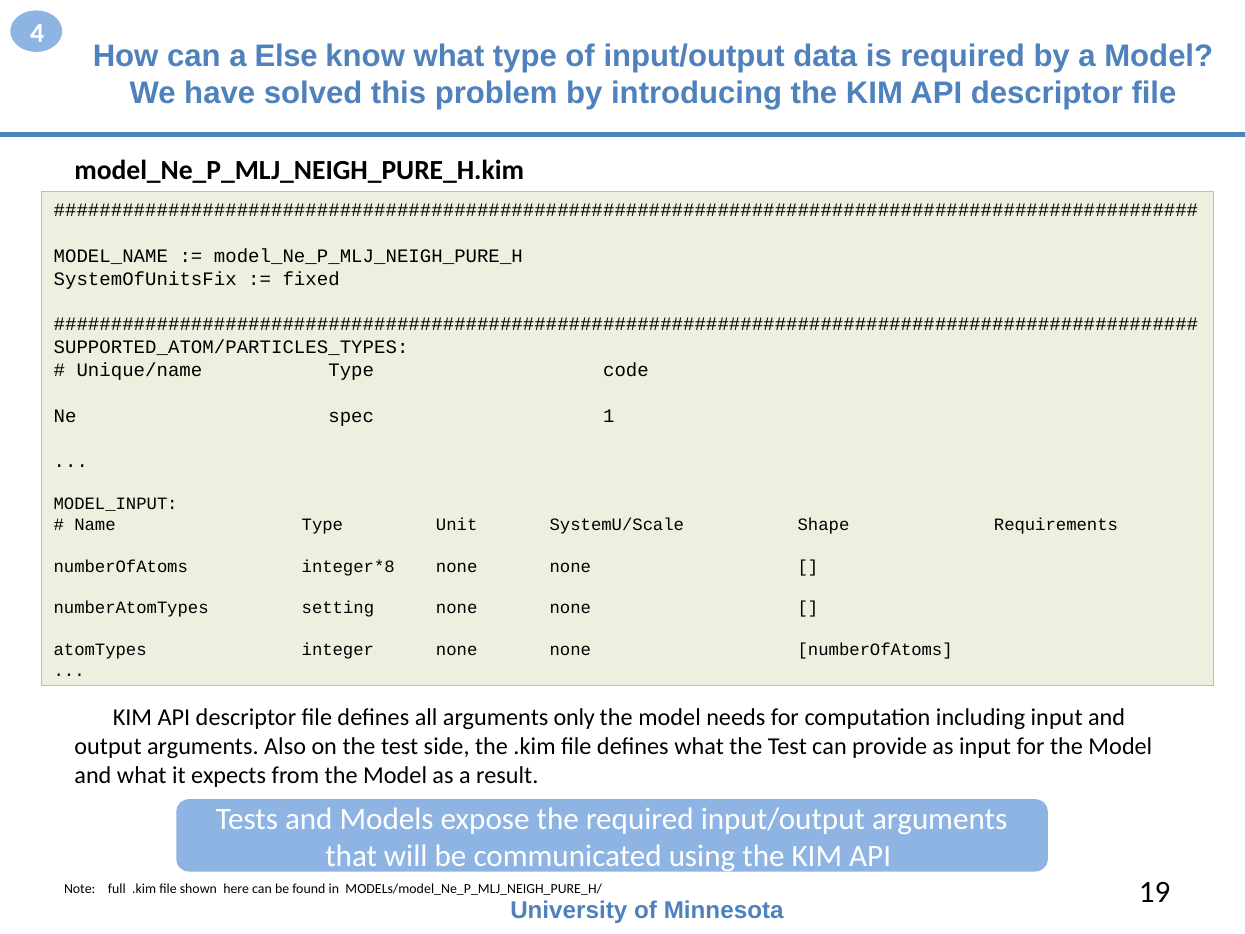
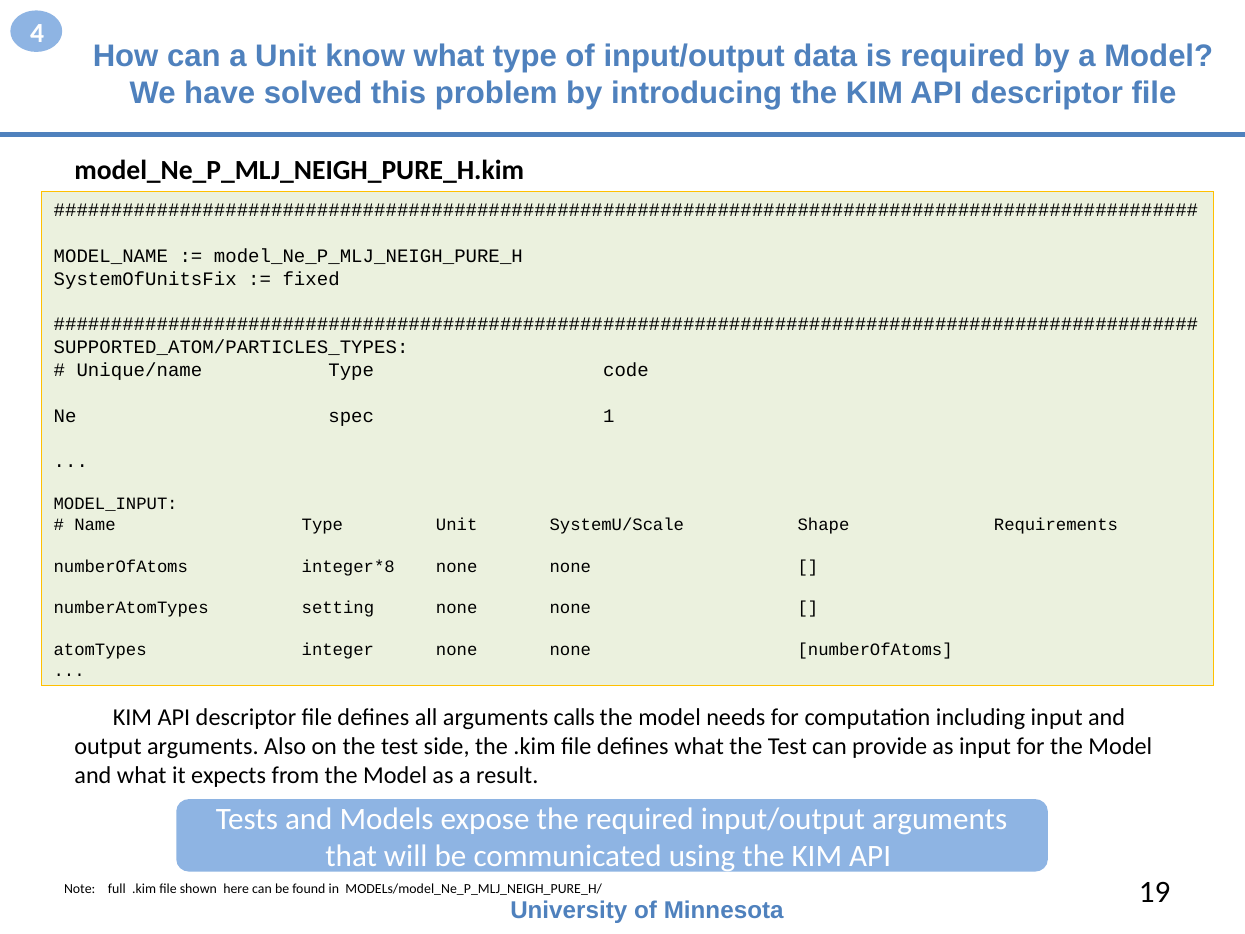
a Else: Else -> Unit (286, 56)
only: only -> calls (574, 717)
